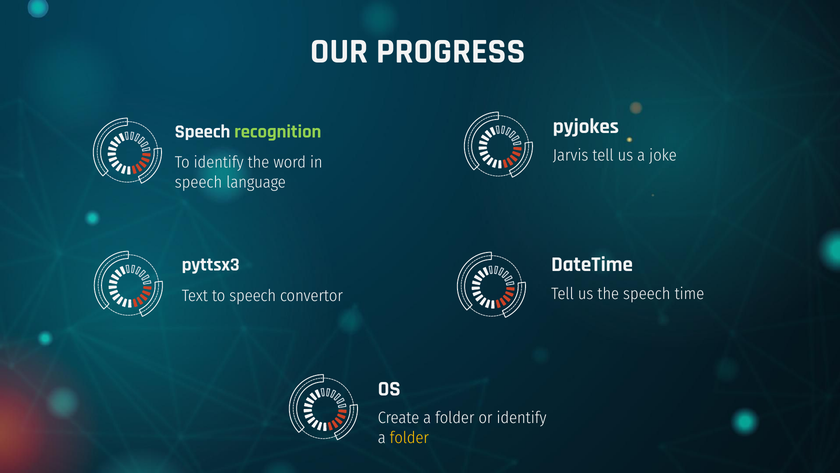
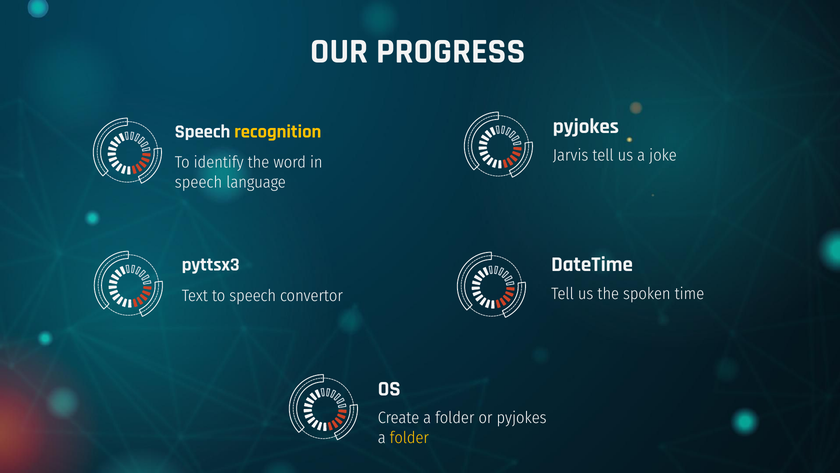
recognition colour: light green -> yellow (278, 131)
the speech: speech -> spoken (647, 294)
or identify: identify -> pyjokes (522, 418)
